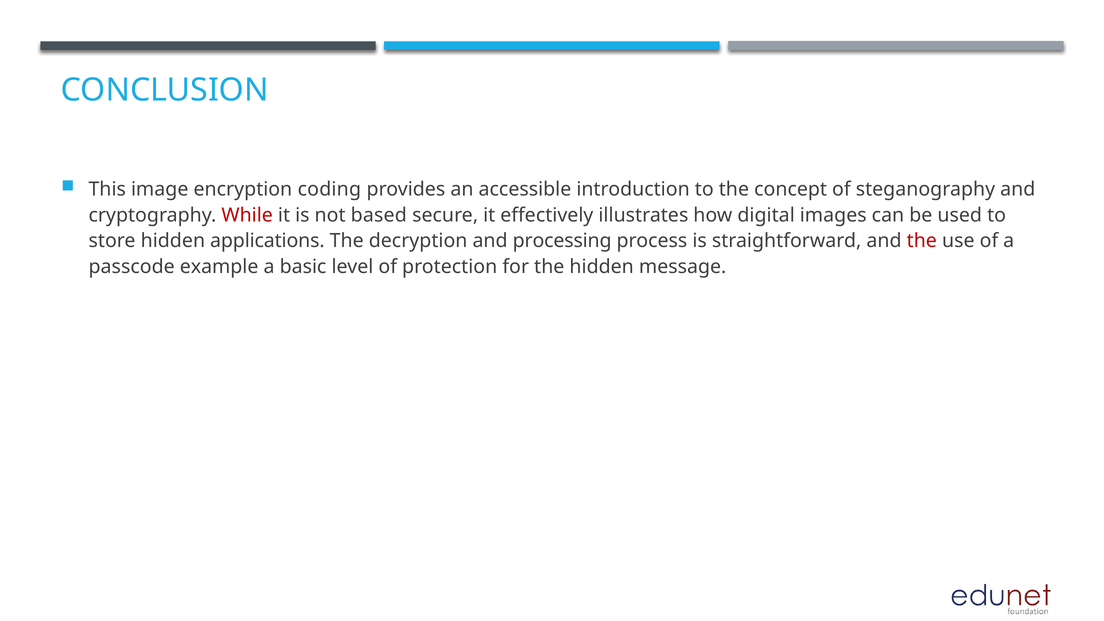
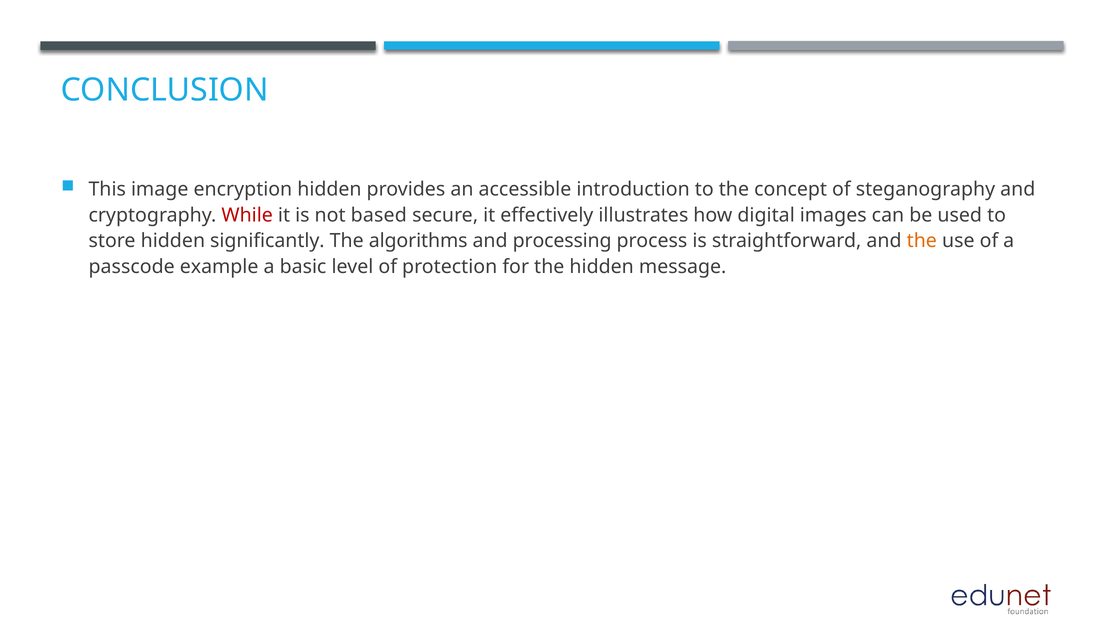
encryption coding: coding -> hidden (329, 189)
applications: applications -> significantly (267, 241)
decryption: decryption -> algorithms (418, 241)
the colour: red -> orange (922, 241)
